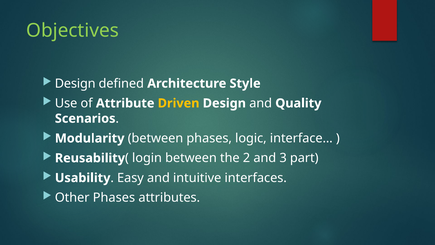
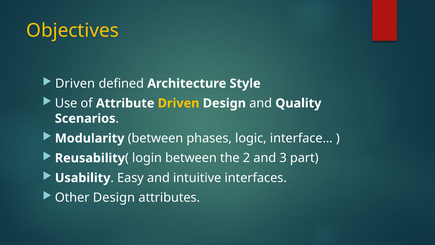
Objectives colour: light green -> yellow (73, 31)
Design: Design -> Driven (75, 83)
Other Phases: Phases -> Design (114, 198)
